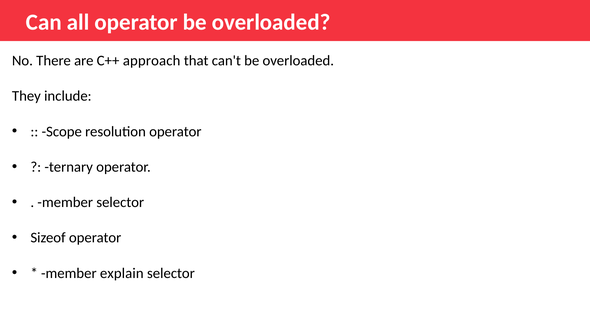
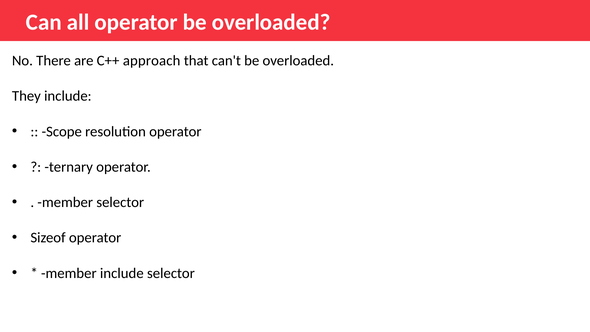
member explain: explain -> include (122, 273)
